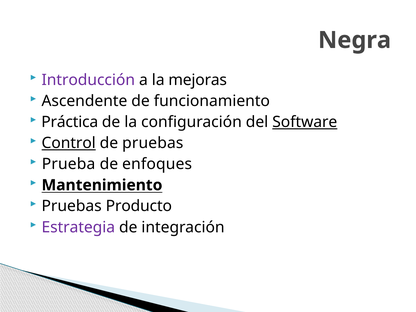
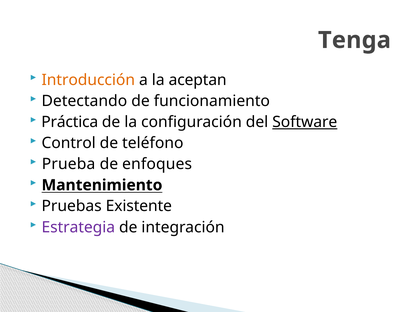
Negra: Negra -> Tenga (354, 40)
Introducción colour: purple -> orange (88, 80)
mejoras: mejoras -> aceptan (198, 80)
Ascendente: Ascendente -> Detectando (84, 101)
Control underline: present -> none (69, 143)
de pruebas: pruebas -> teléfono (153, 143)
Producto: Producto -> Existente (139, 206)
